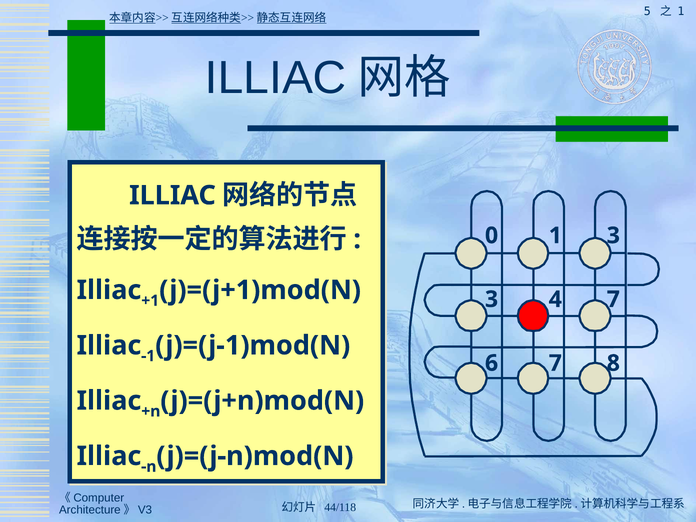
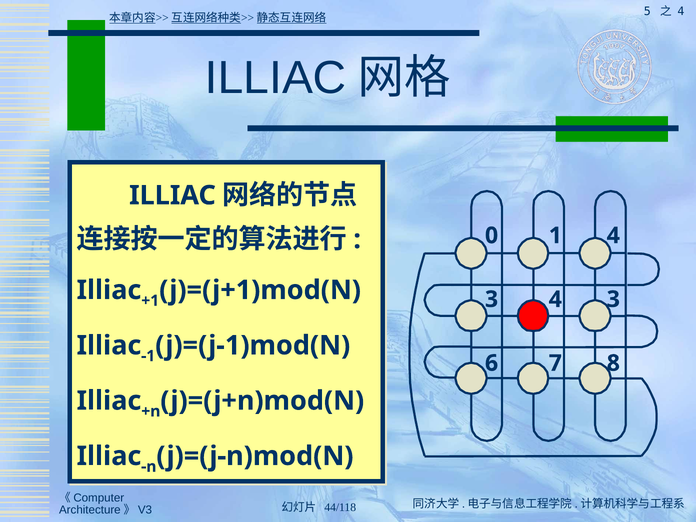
1: 1 -> 4 (681, 11)
0 3: 3 -> 4 (613, 236)
3 4 7: 7 -> 3 (613, 299)
